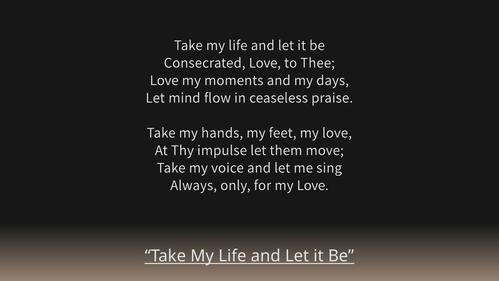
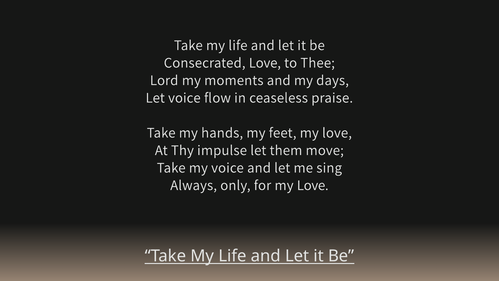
Love: Love -> Lord (164, 80)
Let mind: mind -> voice (184, 98)
